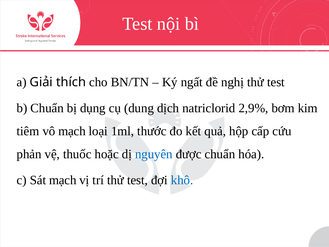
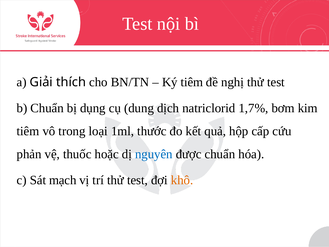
Ký ngất: ngất -> tiêm (192, 82)
2,9%: 2,9% -> 1,7% (253, 108)
vô mạch: mạch -> trong (72, 131)
khô colour: blue -> orange (182, 180)
